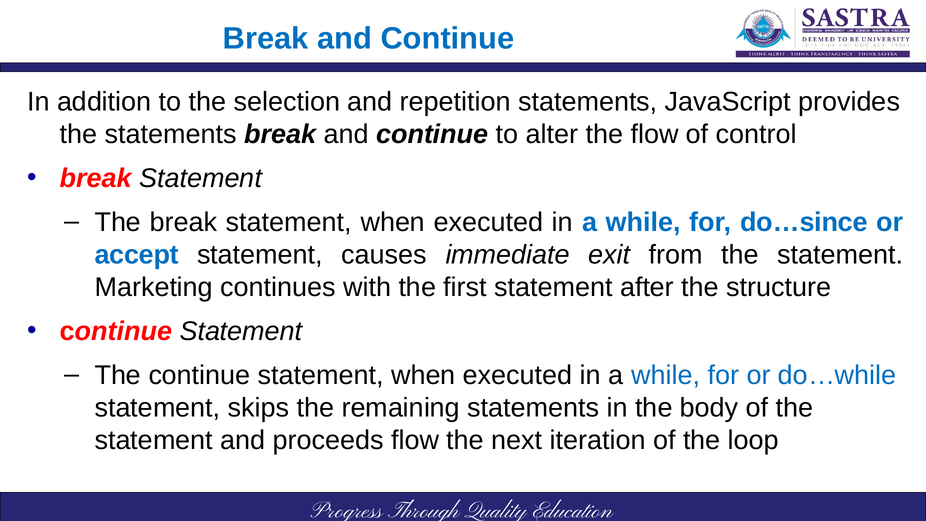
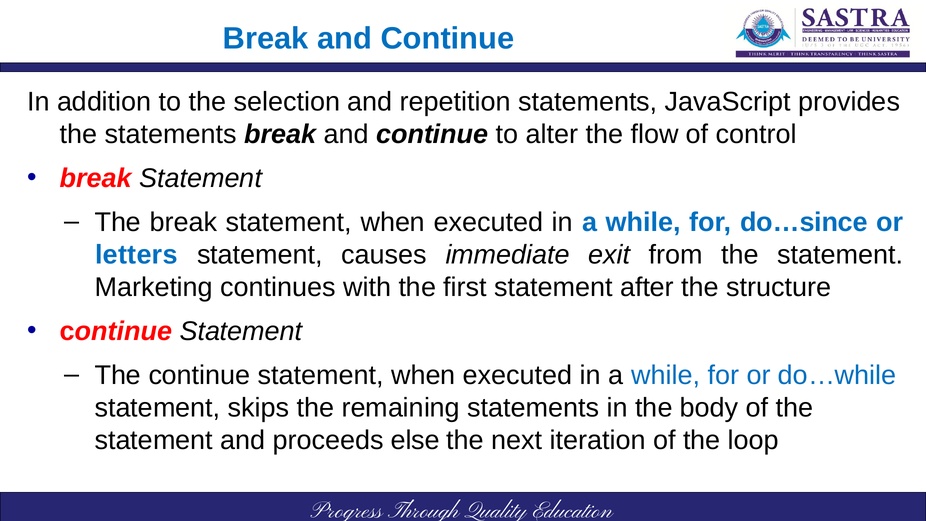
accept: accept -> letters (136, 255)
proceeds flow: flow -> else (415, 440)
